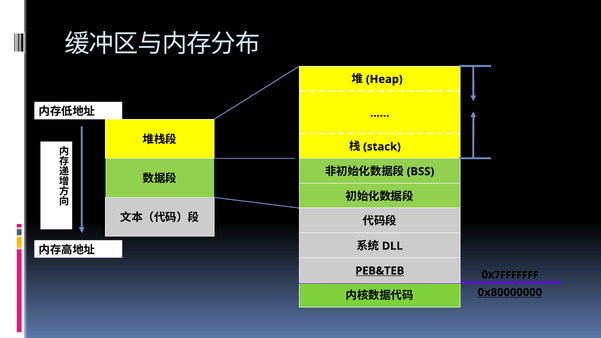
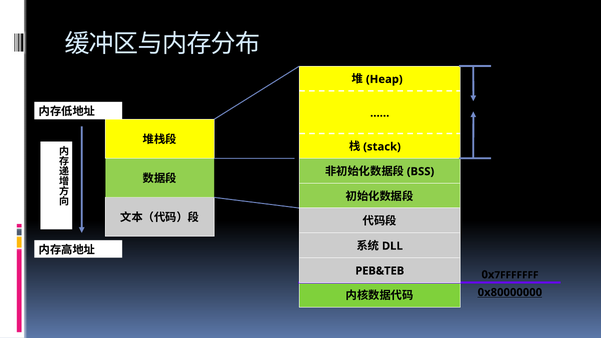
PEB&TEB underline: present -> none (380, 271)
